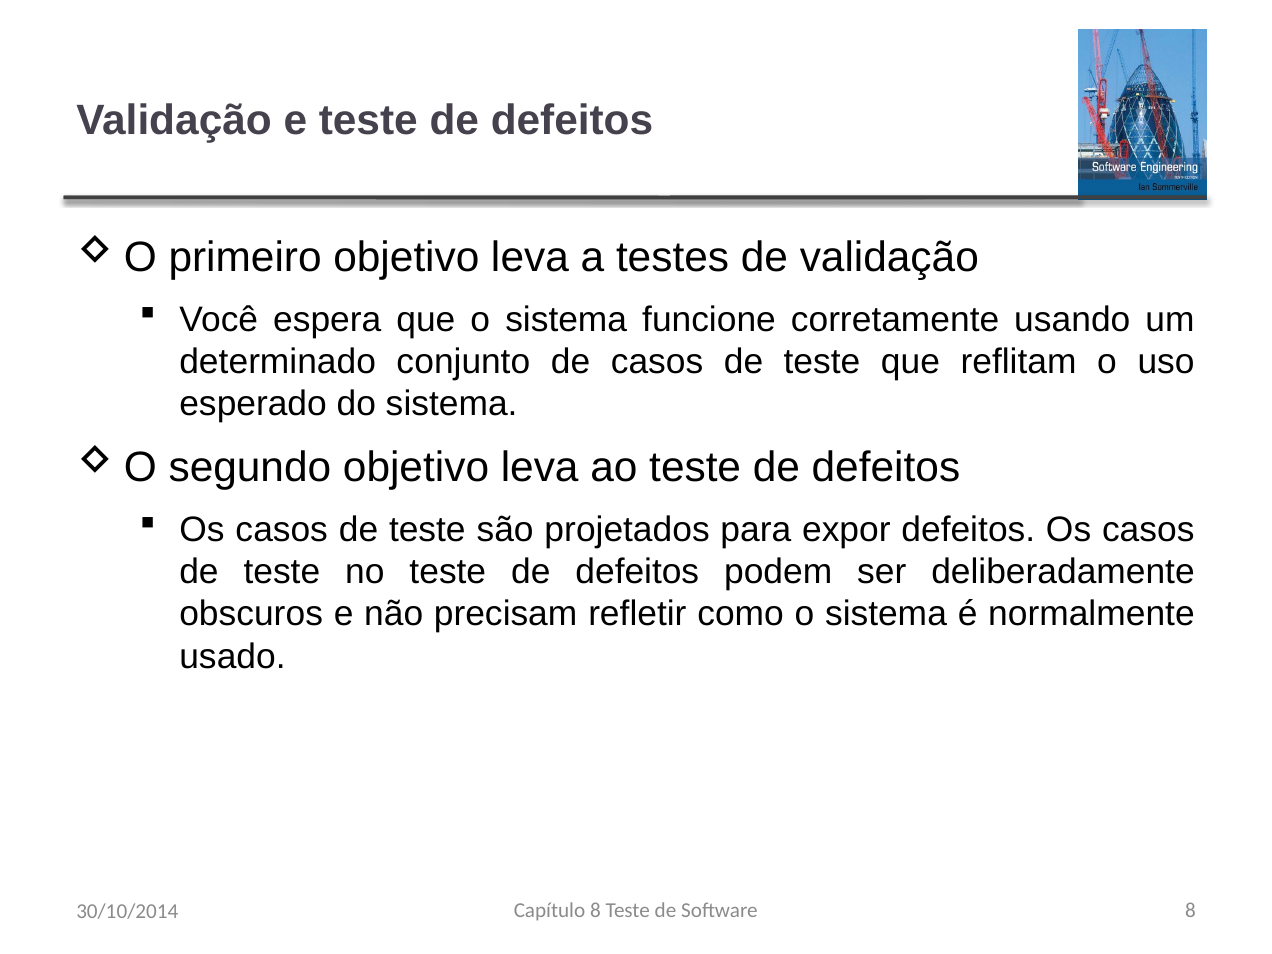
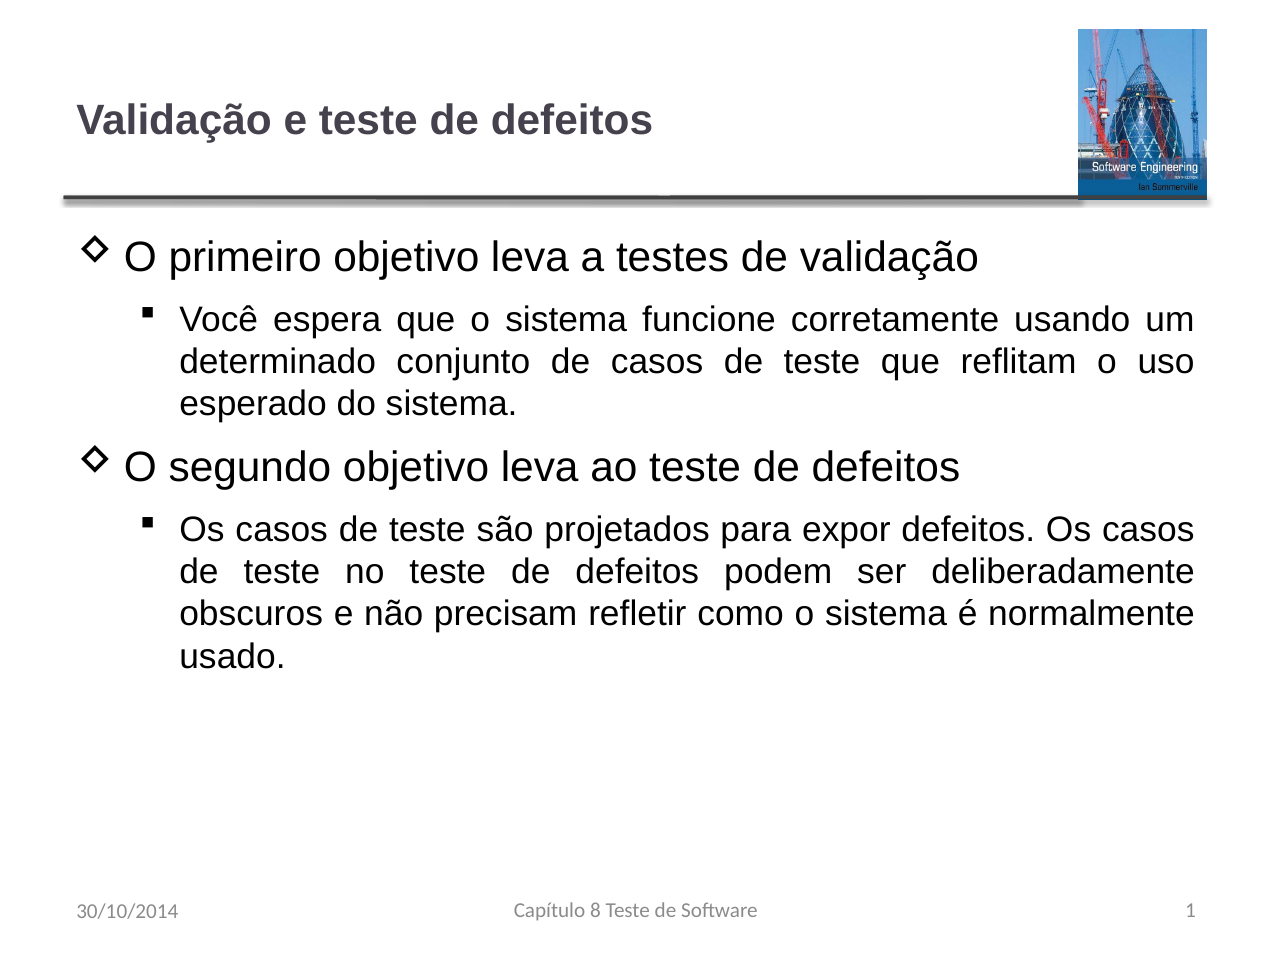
Software 8: 8 -> 1 (1190, 911)
